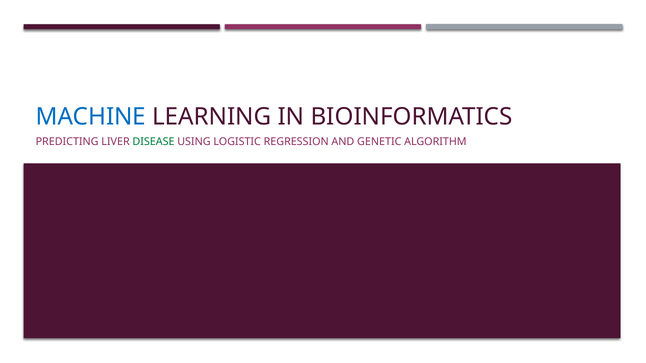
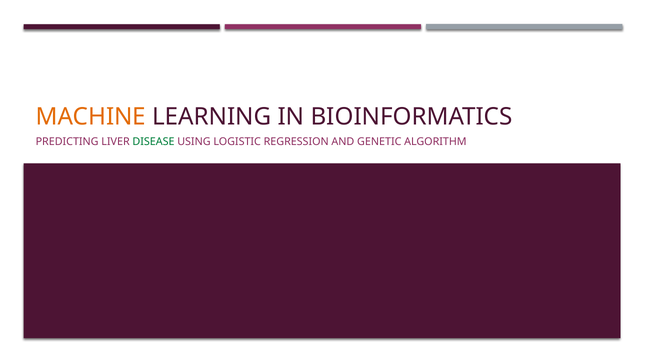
MACHINE colour: blue -> orange (91, 117)
